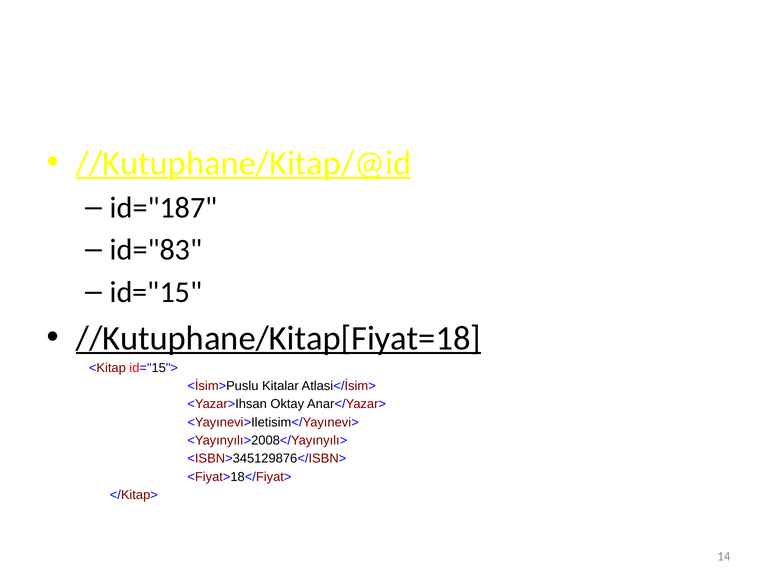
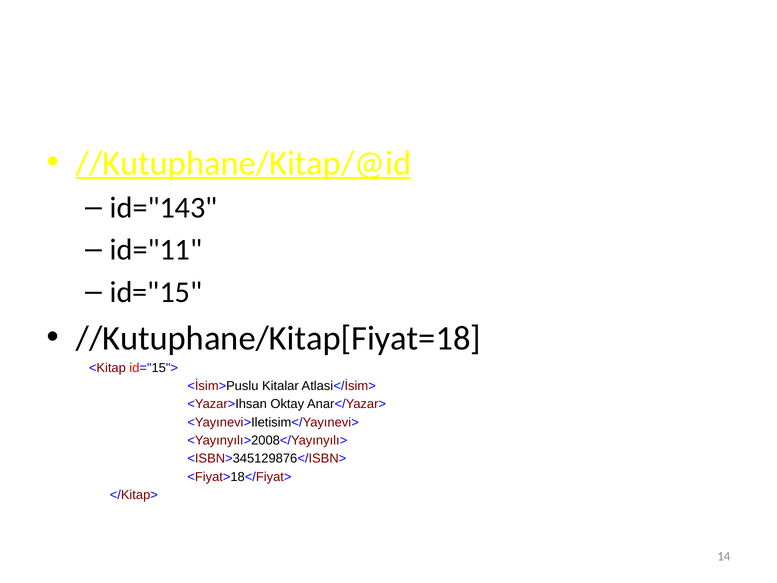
id="187: id="187 -> id="143 (164, 208)
id="83: id="83 -> id="11 (156, 250)
//Kutuphane/Kitap[Fiyat=18 underline: present -> none (278, 338)
